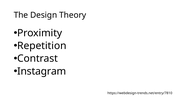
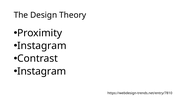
Repetition: Repetition -> Instagram (42, 46)
